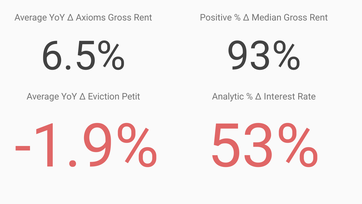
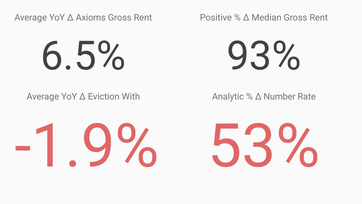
Petit: Petit -> With (131, 96)
Interest: Interest -> Number (280, 96)
